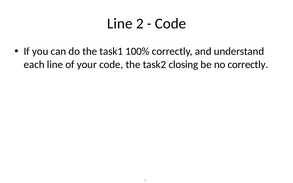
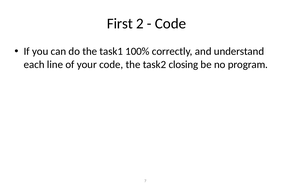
Line: Line -> First (120, 24)
no correctly: correctly -> program (248, 64)
